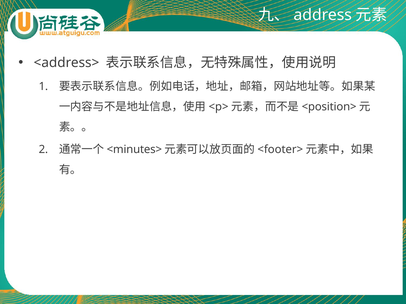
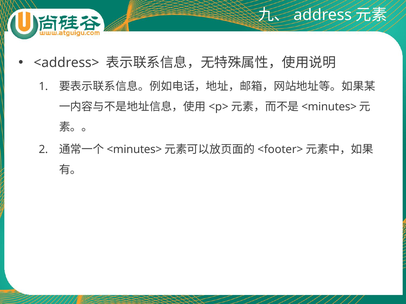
<position>: <position> -> <minutes> (329, 107)
